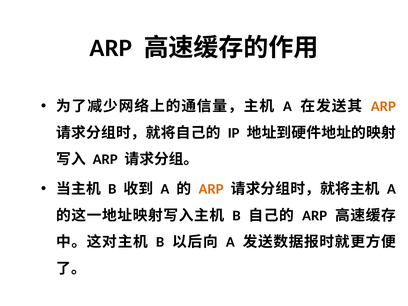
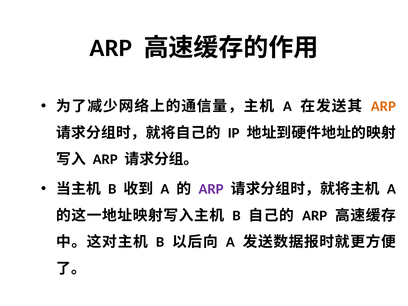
ARP colour: orange -> purple (211, 189)
